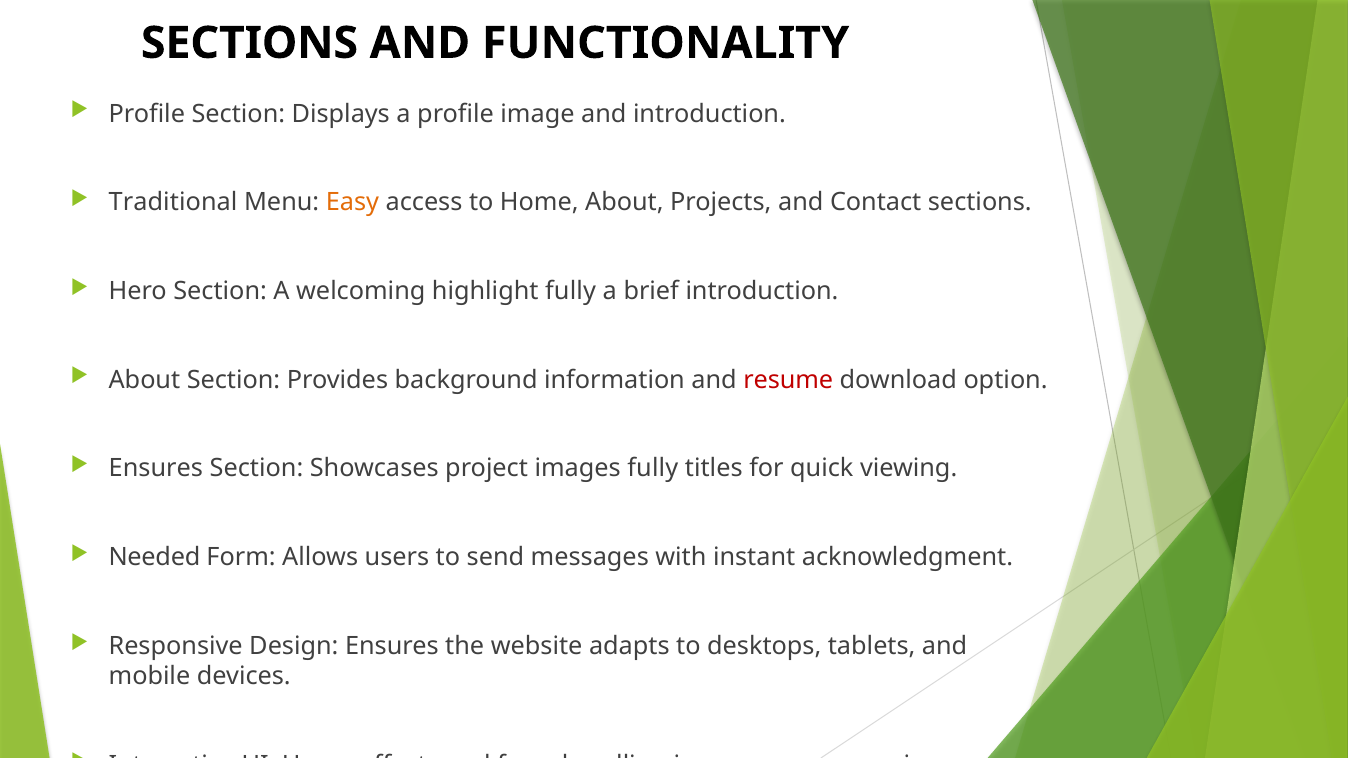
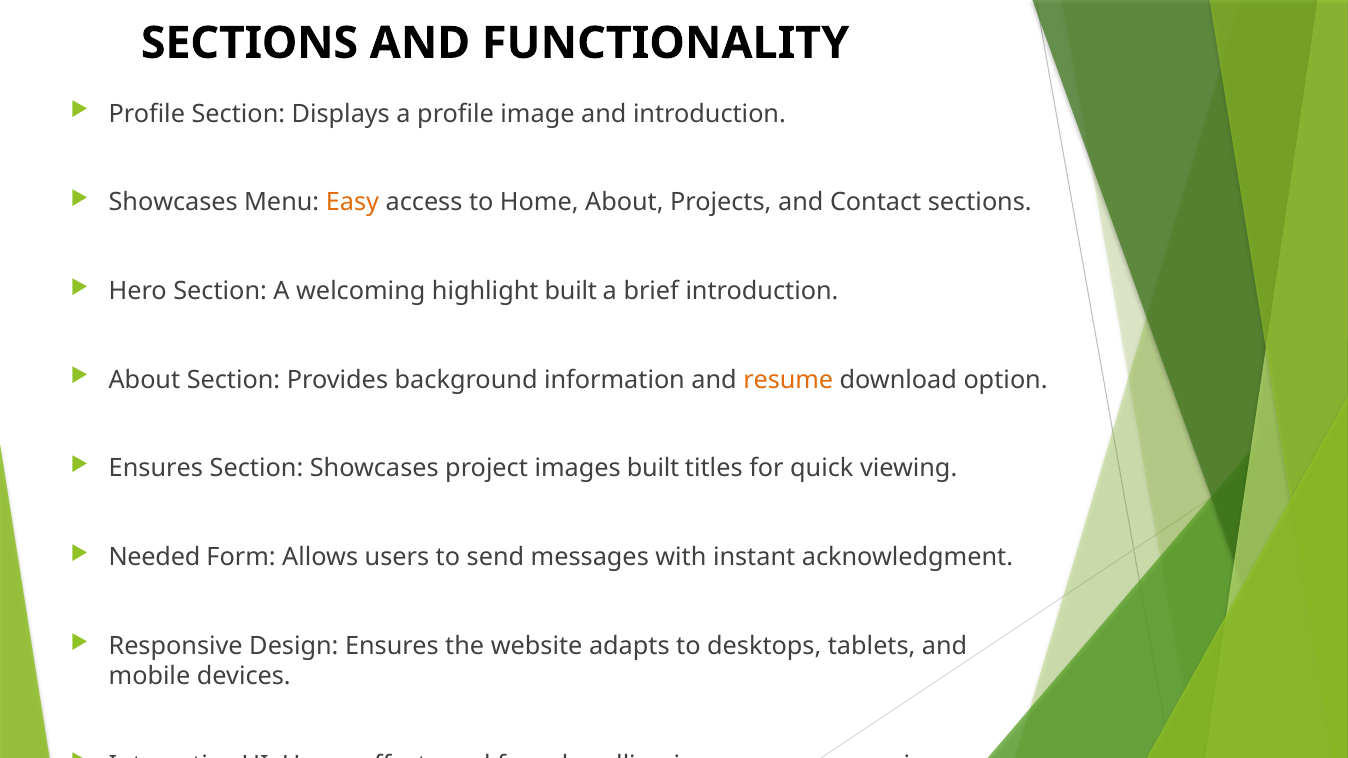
Traditional: Traditional -> Showcases (173, 202)
highlight fully: fully -> built (571, 291)
resume colour: red -> orange (788, 380)
images fully: fully -> built (653, 469)
